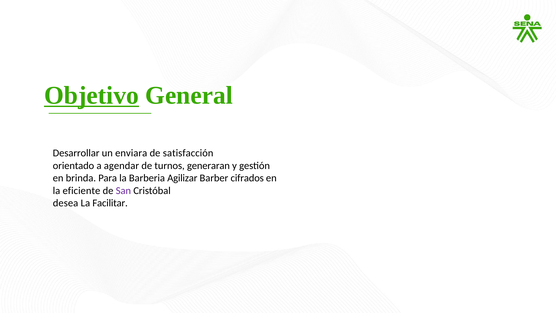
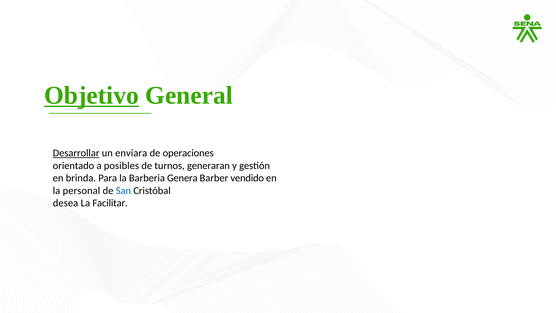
Desarrollar underline: none -> present (76, 153)
satisfacción: satisfacción -> operaciones (188, 153)
agendar: agendar -> posibles (121, 165)
Agilizar: Agilizar -> Genera (182, 178)
cifrados: cifrados -> vendido (247, 178)
eficiente: eficiente -> personal (81, 190)
San colour: purple -> blue (123, 190)
